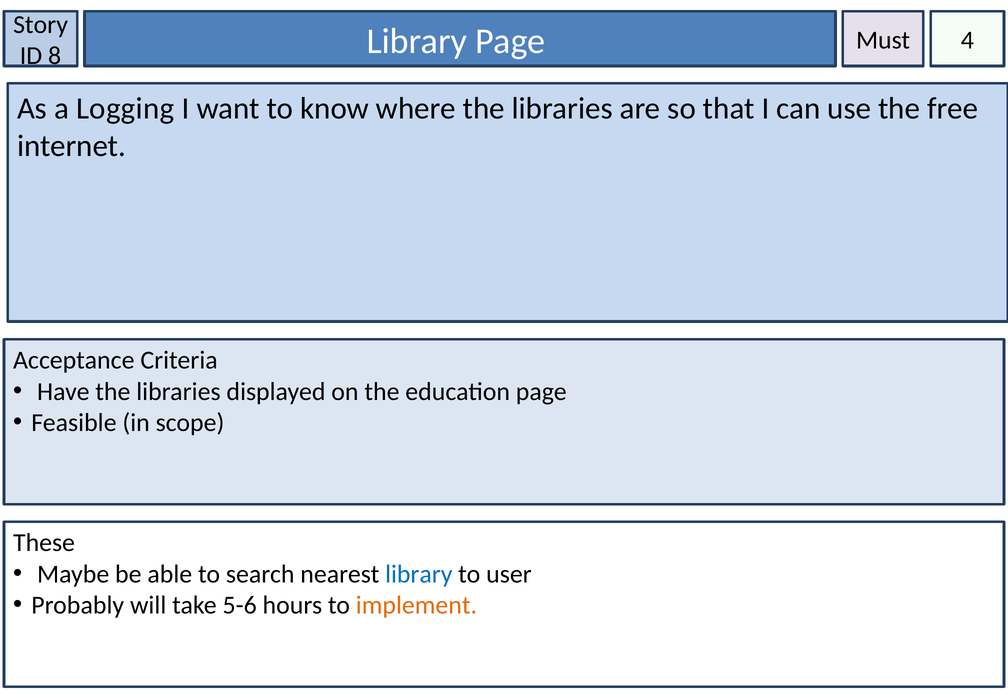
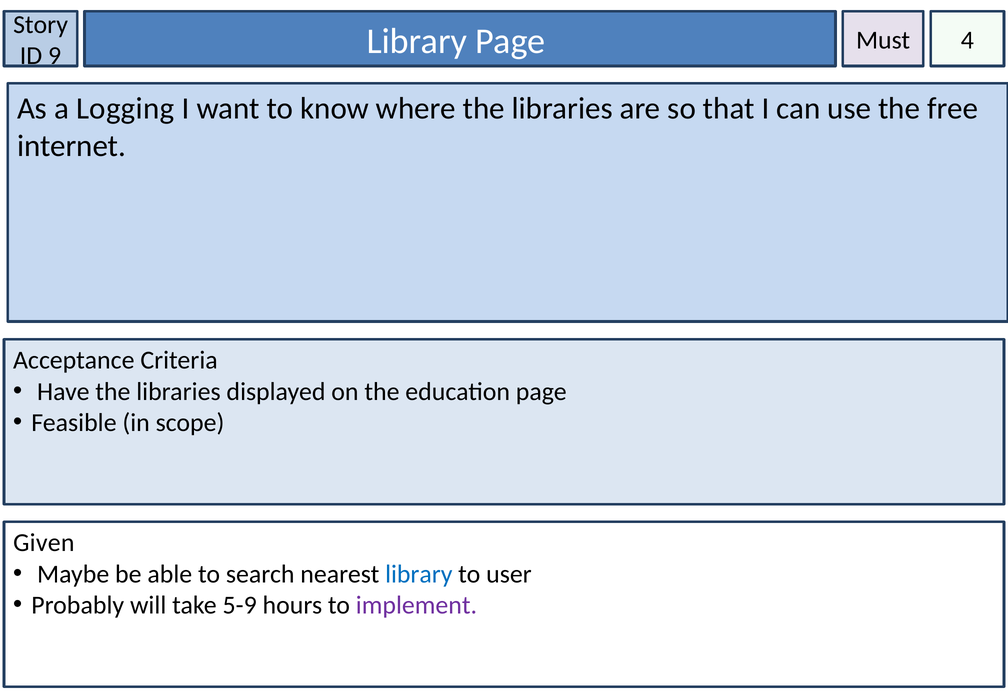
8: 8 -> 9 (55, 56)
These: These -> Given (44, 543)
5-6: 5-6 -> 5-9 (240, 605)
implement colour: orange -> purple (416, 605)
